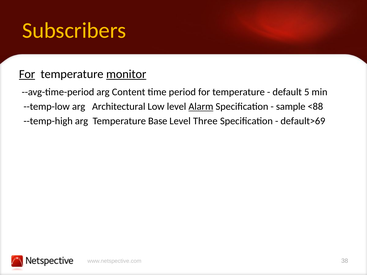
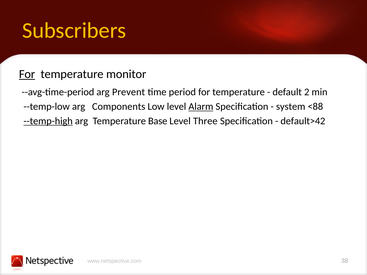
monitor underline: present -> none (126, 74)
Content: Content -> Prevent (129, 92)
5: 5 -> 2 (307, 92)
Architectural: Architectural -> Components (119, 107)
sample: sample -> system (291, 107)
--temp-high underline: none -> present (48, 121)
default>69: default>69 -> default>42 (303, 121)
